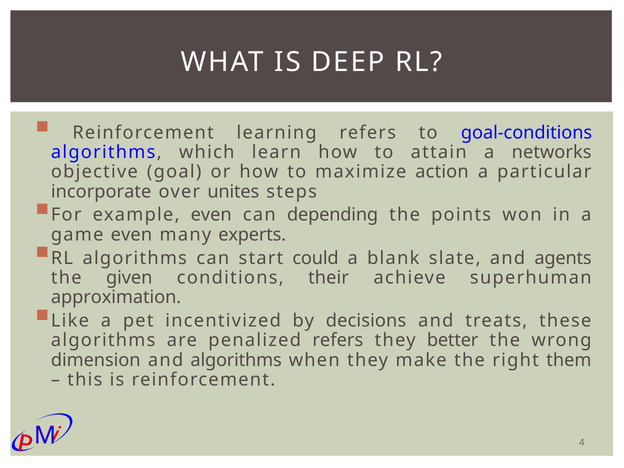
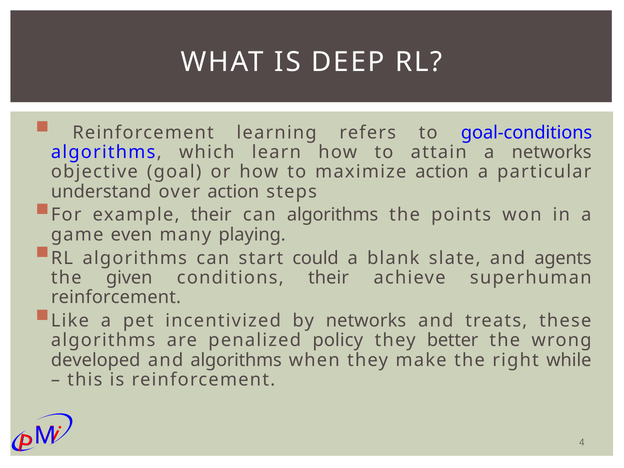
incorporate: incorporate -> understand (101, 192)
over unites: unites -> action (233, 192)
example even: even -> their (211, 215)
can depending: depending -> algorithms (333, 215)
experts: experts -> playing (252, 235)
approximation: approximation -> reinforcement (116, 297)
by decisions: decisions -> networks (366, 321)
penalized refers: refers -> policy (338, 340)
dimension: dimension -> developed (96, 360)
them: them -> while (569, 360)
